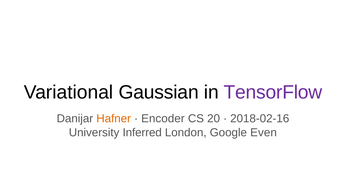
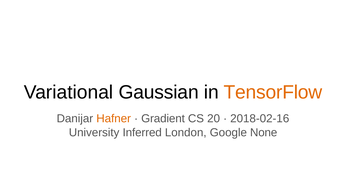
TensorFlow colour: purple -> orange (273, 92)
Encoder: Encoder -> Gradient (163, 118)
Even: Even -> None (264, 132)
